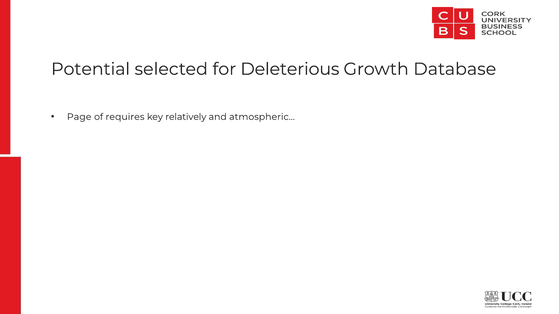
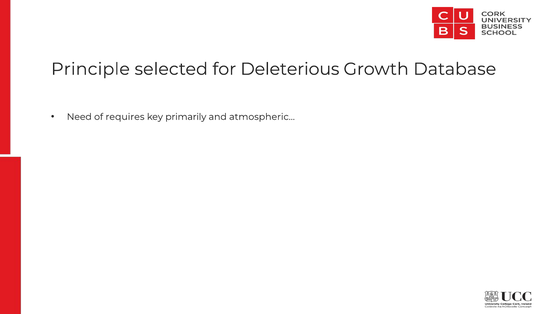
Potential: Potential -> Principle (90, 69)
Page: Page -> Need (79, 117)
relatively: relatively -> primarily (186, 117)
